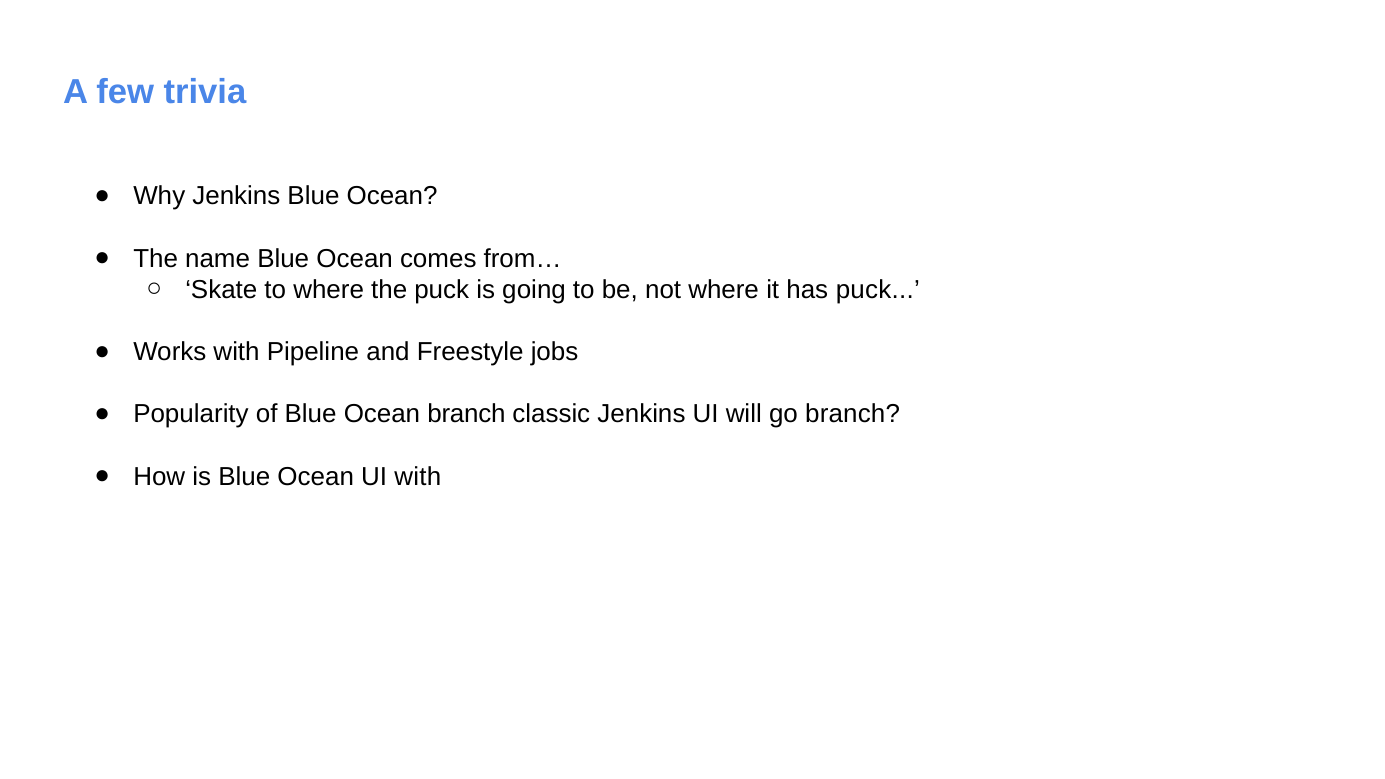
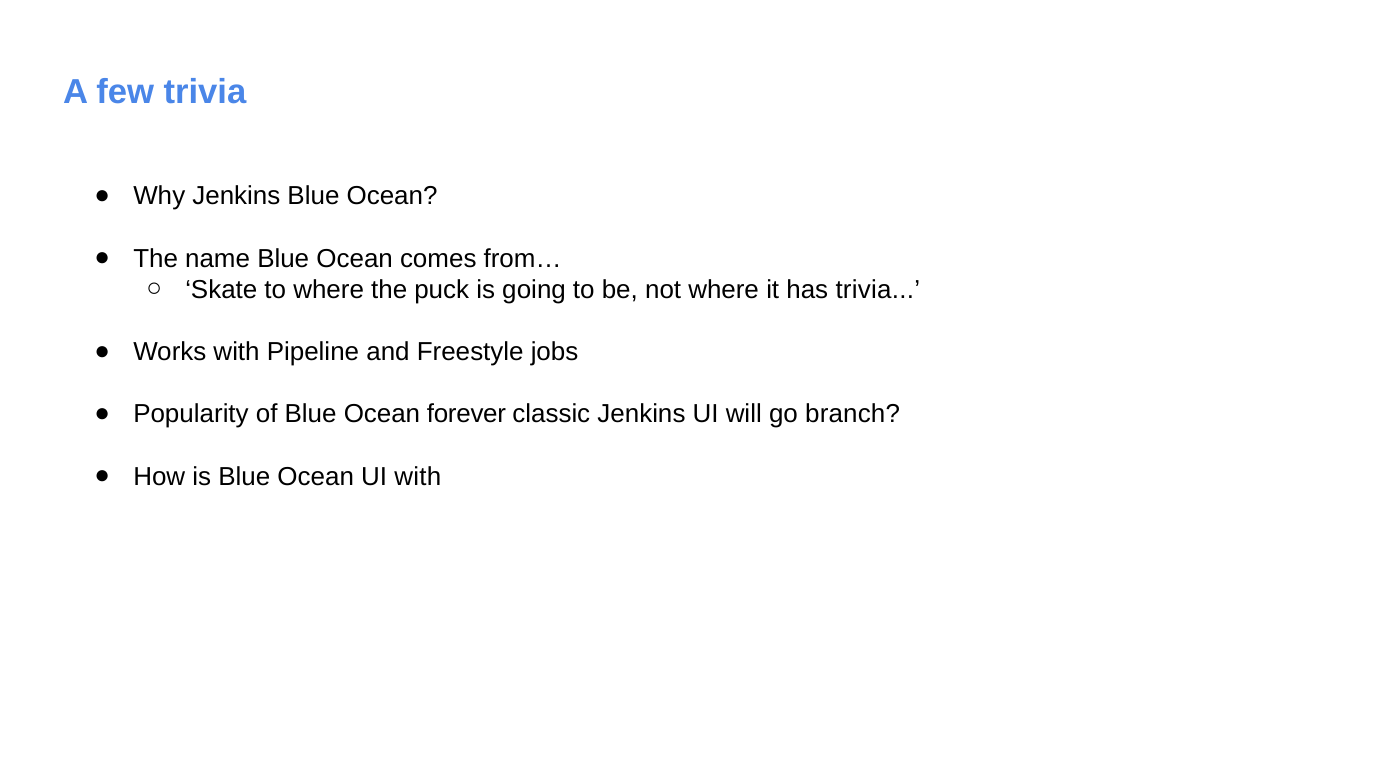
has puck: puck -> trivia (878, 290)
Ocean branch: branch -> forever (466, 414)
